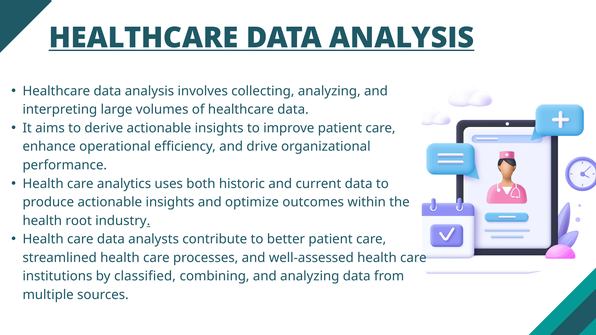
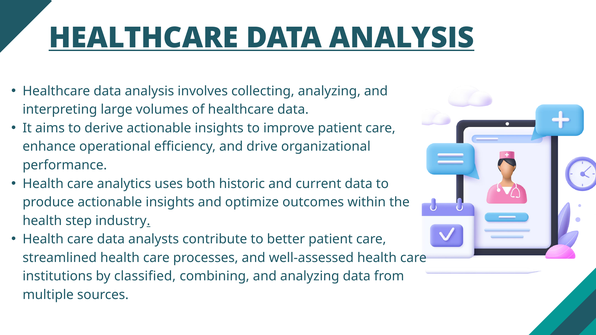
root: root -> step (79, 221)
